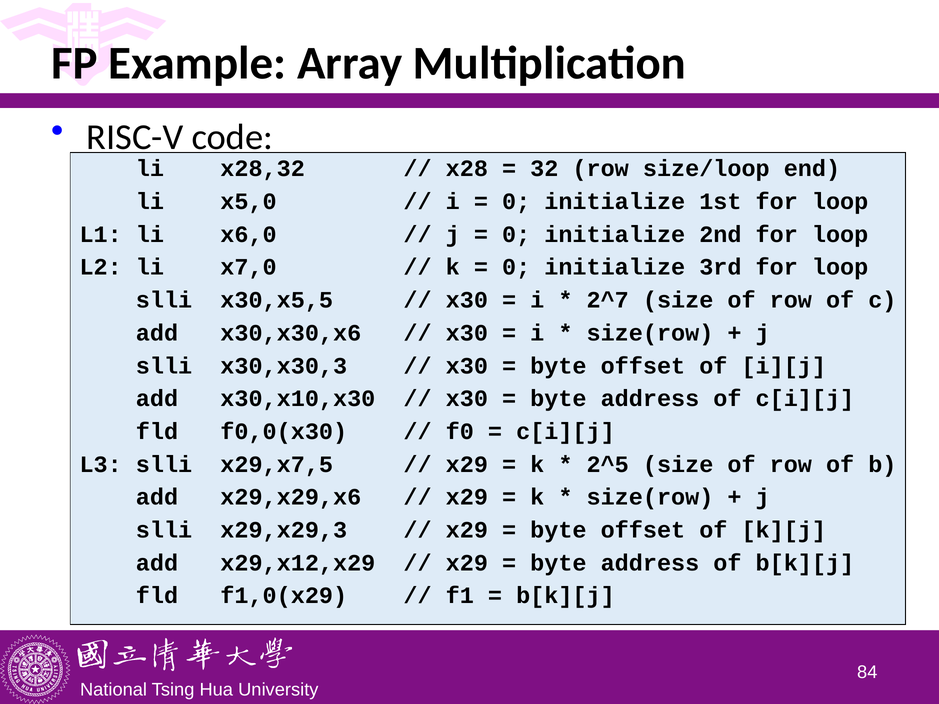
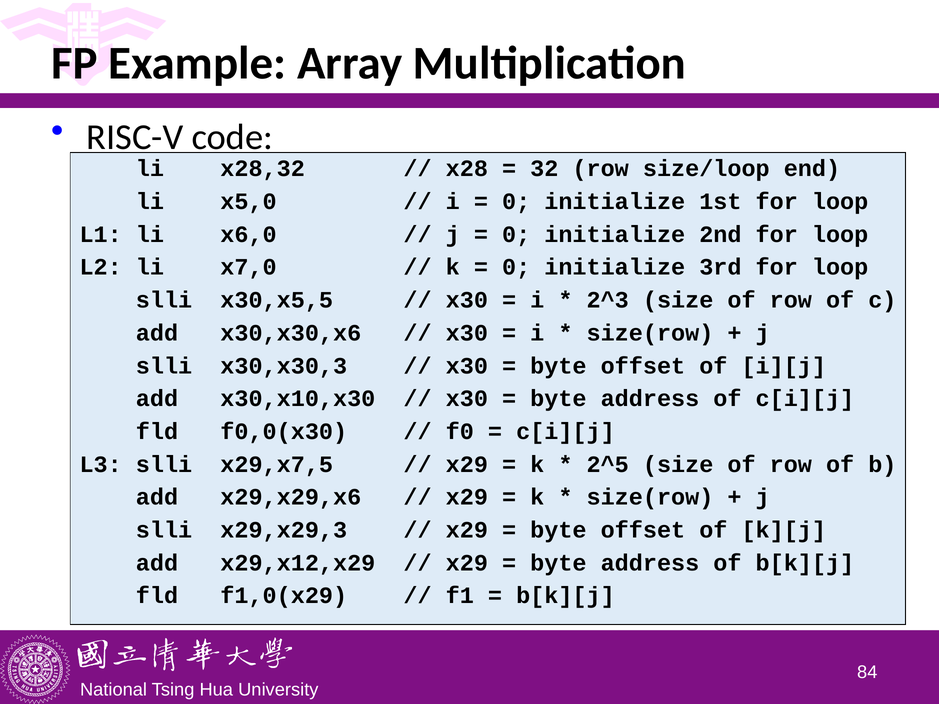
2^7: 2^7 -> 2^3 (608, 300)
